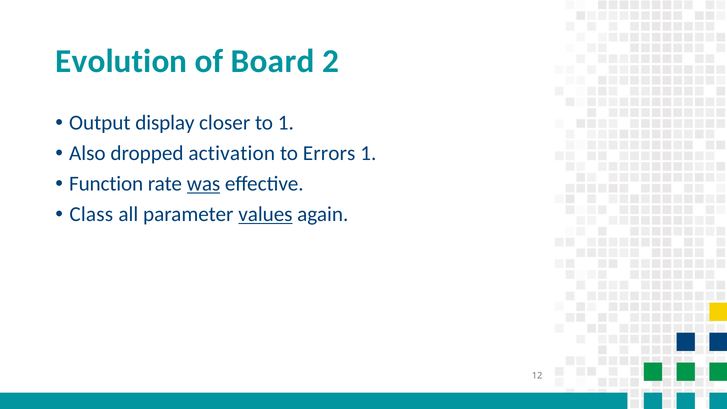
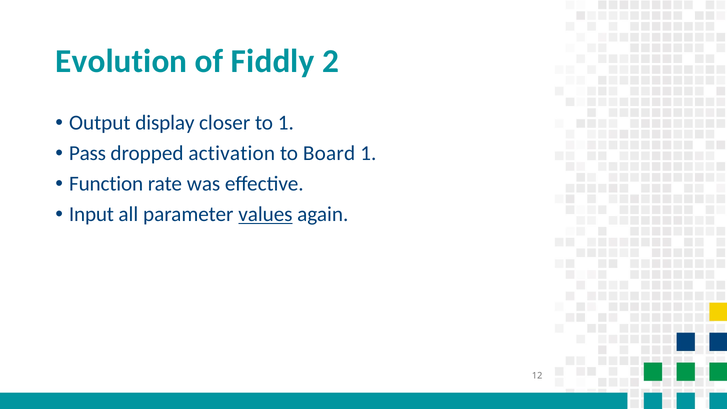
Board: Board -> Fiddly (273, 61)
Also: Also -> Pass (87, 153)
Errors: Errors -> Board (329, 153)
was underline: present -> none (204, 184)
Class: Class -> Input (91, 214)
